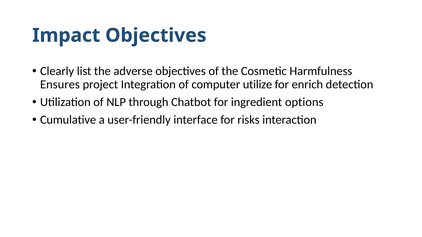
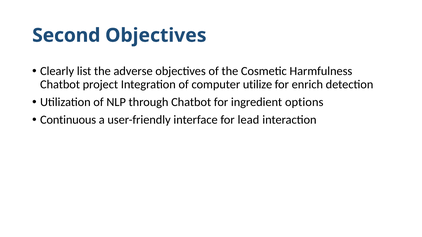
Impact: Impact -> Second (66, 35)
Ensures: Ensures -> Chatbot (60, 85)
Cumulative: Cumulative -> Continuous (68, 120)
risks: risks -> lead (248, 120)
